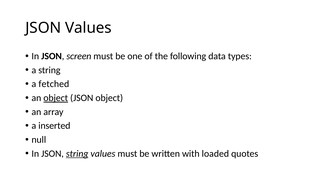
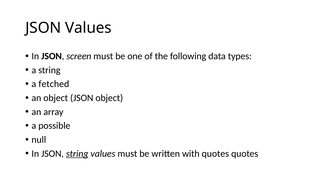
object underline: present -> none (56, 98)
inserted: inserted -> possible (54, 126)
with loaded: loaded -> quotes (215, 153)
